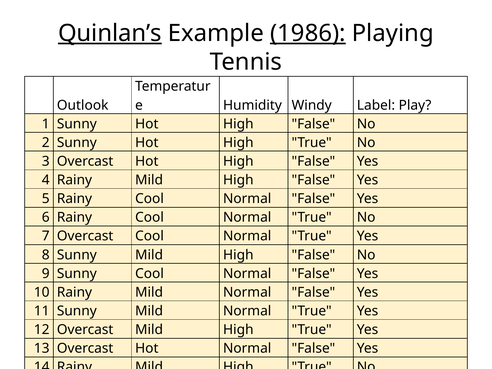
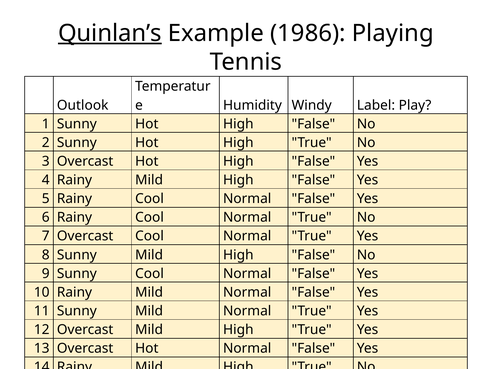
1986 underline: present -> none (308, 33)
